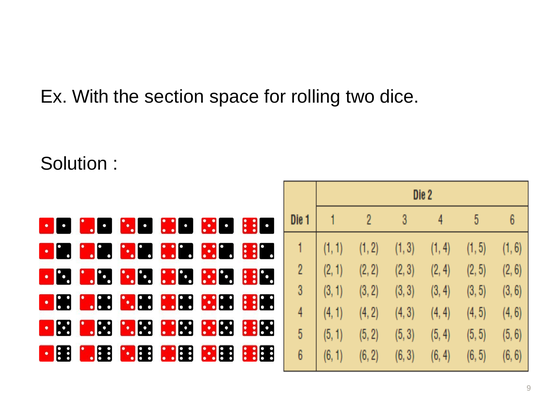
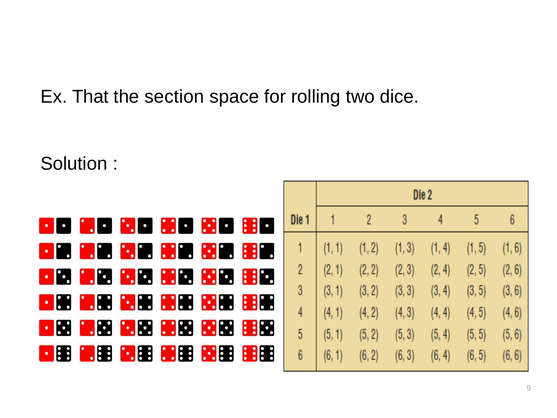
With: With -> That (90, 97)
